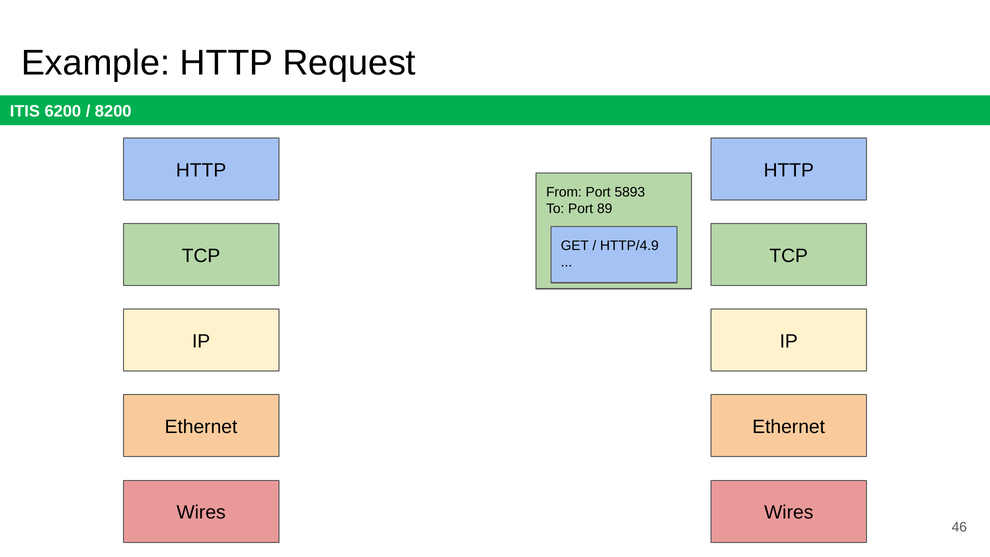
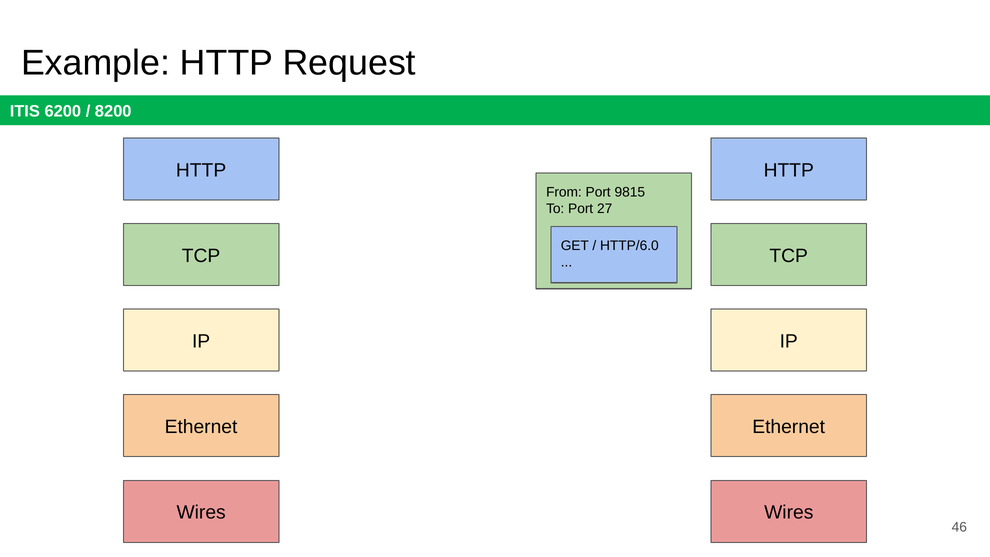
5893: 5893 -> 9815 (630, 192)
89: 89 -> 27 (605, 209)
HTTP/4.9: HTTP/4.9 -> HTTP/6.0 (629, 246)
